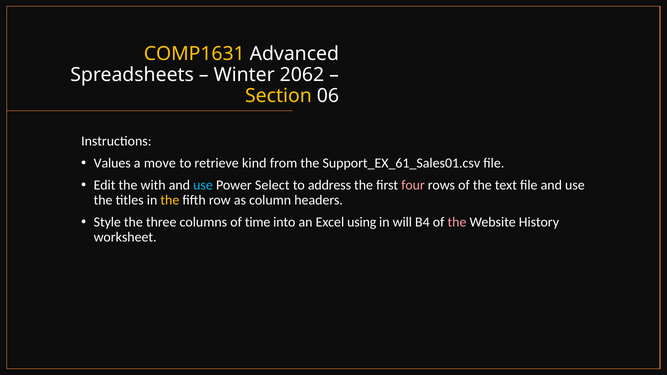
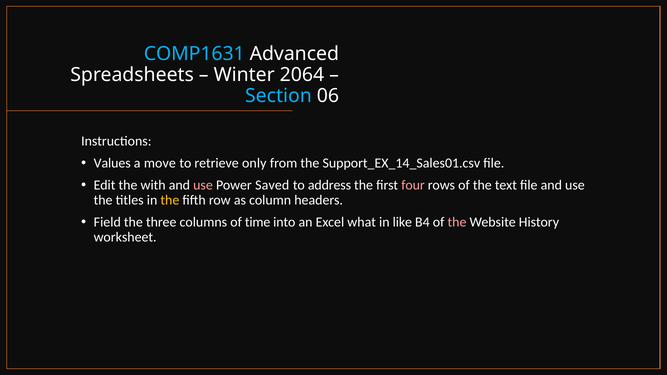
COMP1631 colour: yellow -> light blue (194, 54)
2062: 2062 -> 2064 (302, 75)
Section colour: yellow -> light blue (278, 96)
kind: kind -> only (254, 163)
Support_EX_61_Sales01.csv: Support_EX_61_Sales01.csv -> Support_EX_14_Sales01.csv (401, 163)
use colour: light blue -> pink (203, 185)
Select: Select -> Saved (272, 185)
Style: Style -> Field (107, 222)
using: using -> what (362, 222)
will: will -> like (402, 222)
